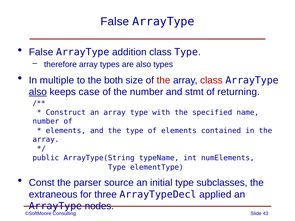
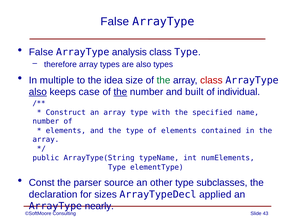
addition: addition -> analysis (129, 52)
both: both -> idea (114, 80)
the colour: red -> green (163, 80)
the underline: none -> present (120, 92)
stmt: stmt -> built (194, 92)
returning: returning -> individual (239, 92)
initial: initial -> other (161, 183)
extraneous: extraneous -> declaration (53, 195)
three: three -> sizes (106, 195)
nodes: nodes -> nearly (99, 206)
